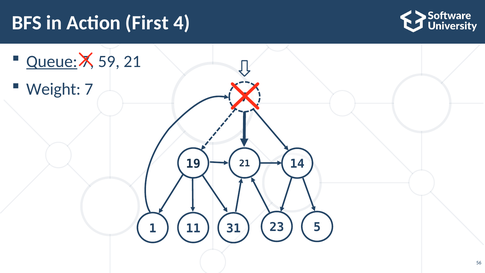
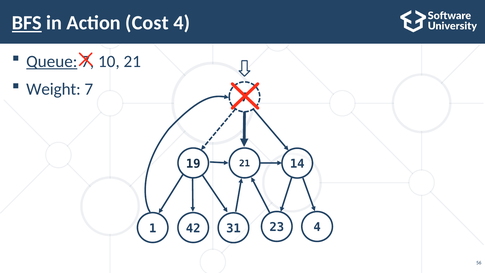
BFS underline: none -> present (27, 23)
First: First -> Cost (147, 23)
59: 59 -> 10 (109, 62)
23 5: 5 -> 4 (317, 227)
11: 11 -> 42 (193, 228)
